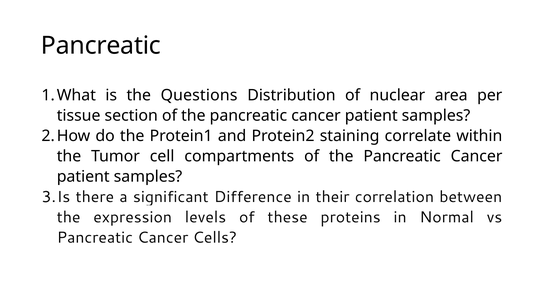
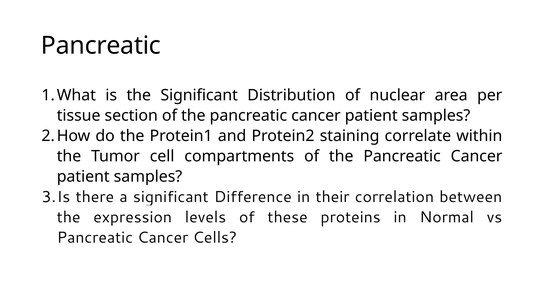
the Questions: Questions -> Significant (199, 95)
